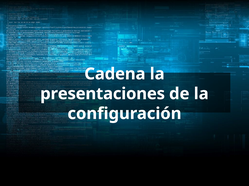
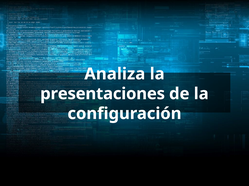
Cadena: Cadena -> Analiza (115, 74)
